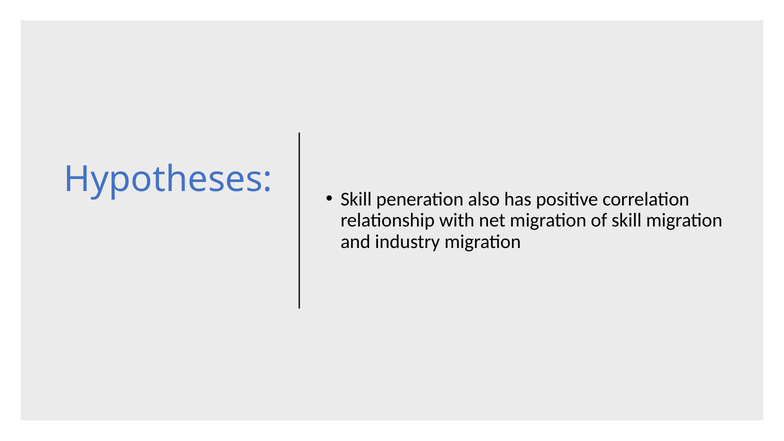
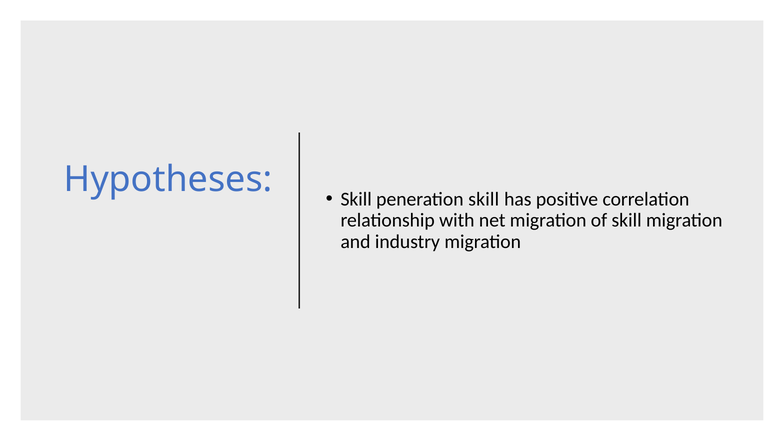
peneration also: also -> skill (484, 199)
